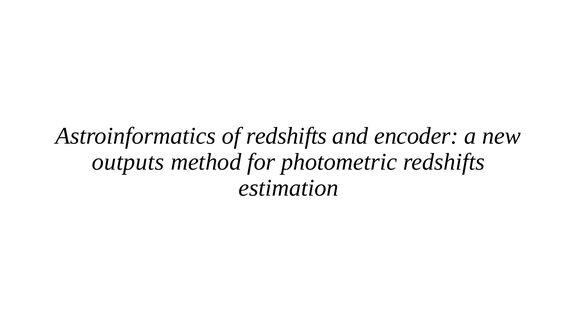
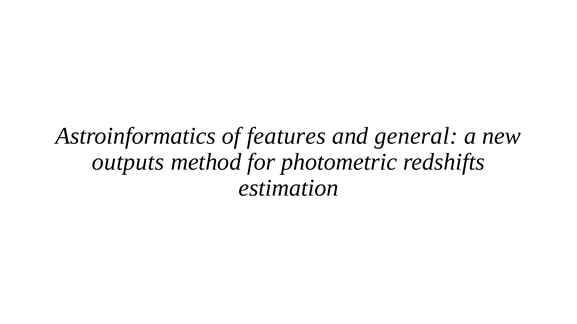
of redshifts: redshifts -> features (286, 136)
encoder: encoder -> general (416, 136)
